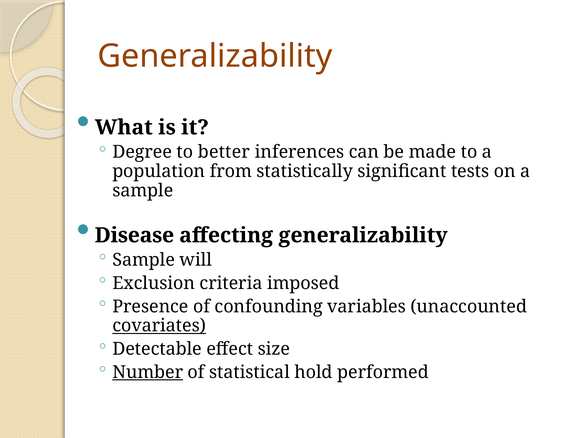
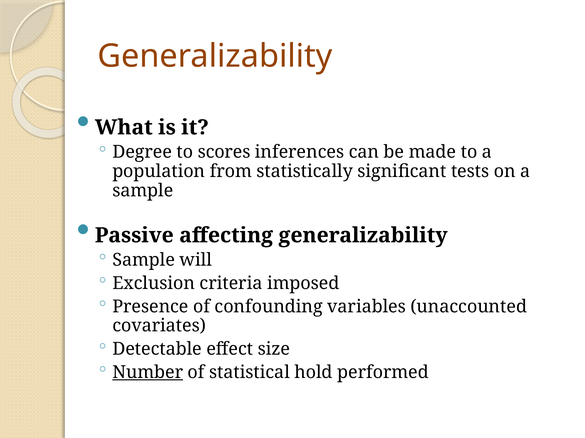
better: better -> scores (224, 152)
Disease: Disease -> Passive (134, 236)
covariates underline: present -> none (159, 326)
